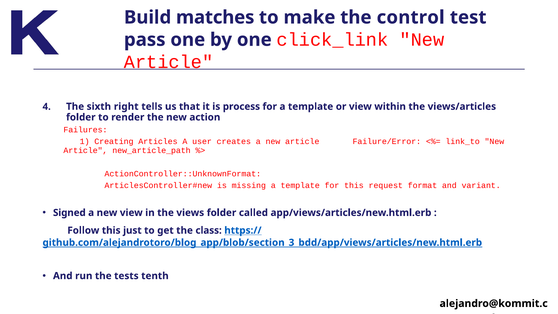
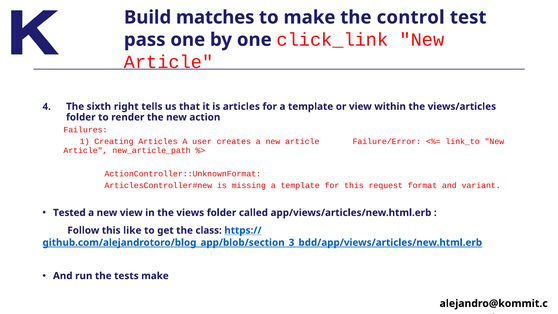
is process: process -> articles (241, 107)
Signed: Signed -> Tested (69, 213)
just: just -> like (132, 230)
tests tenth: tenth -> make (155, 276)
